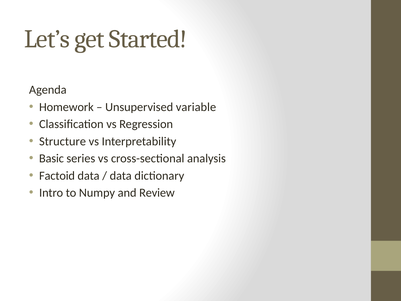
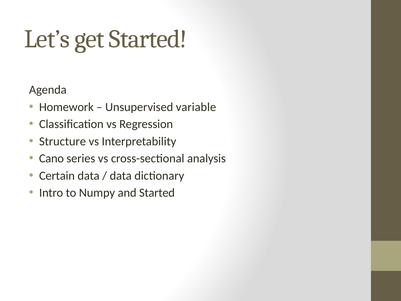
Basic: Basic -> Cano (51, 158)
Factoid: Factoid -> Certain (57, 176)
and Review: Review -> Started (157, 193)
